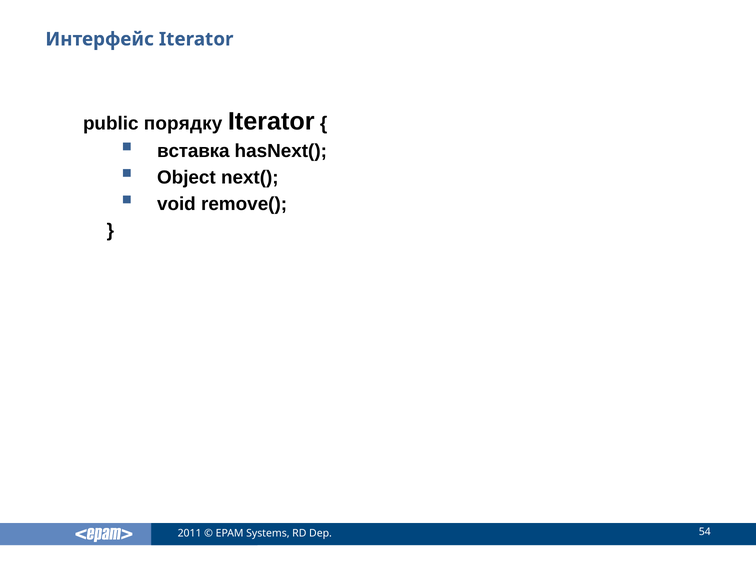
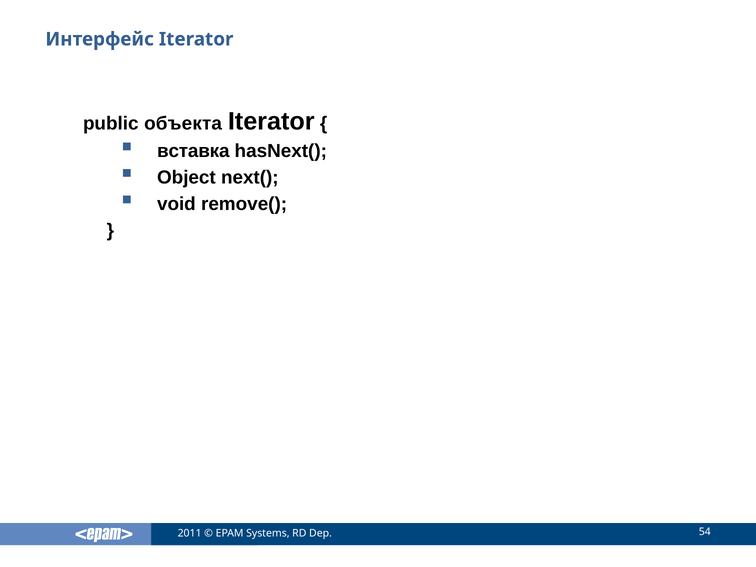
порядку: порядку -> объекта (183, 124)
